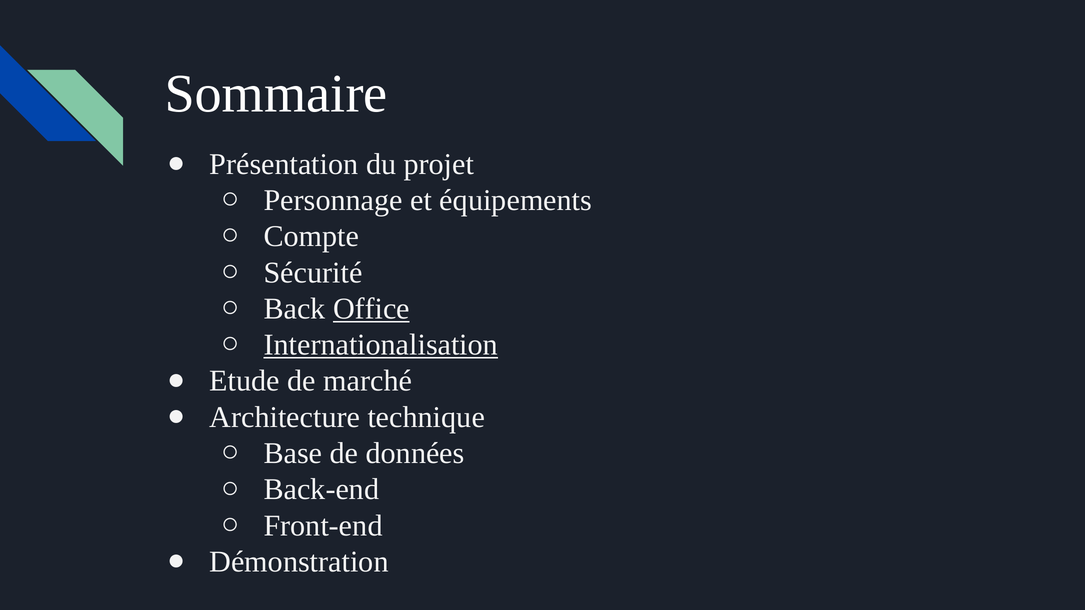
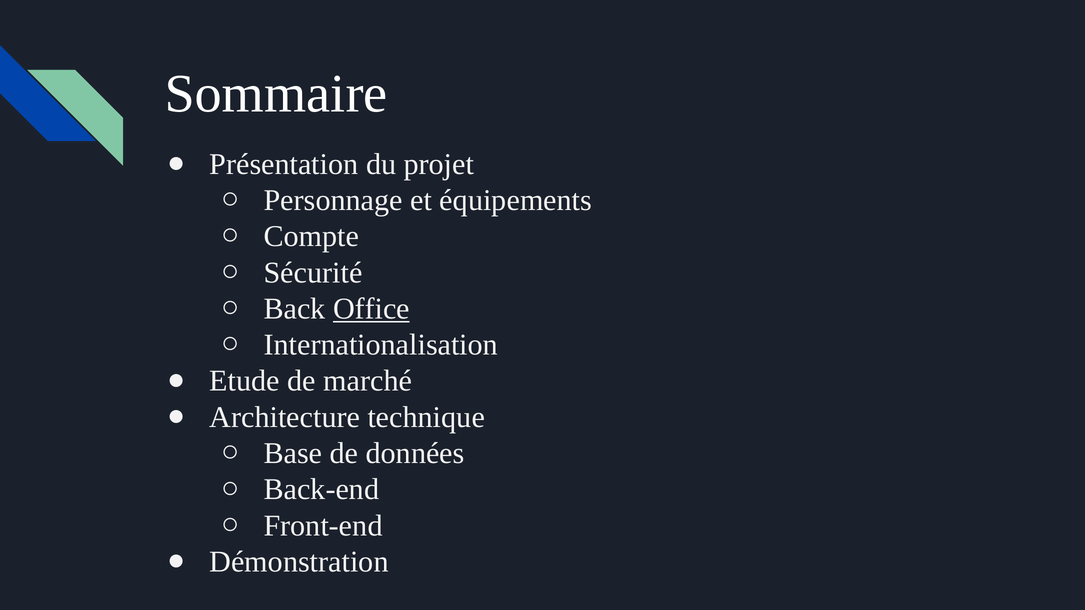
Internationalisation underline: present -> none (381, 345)
